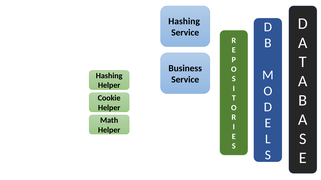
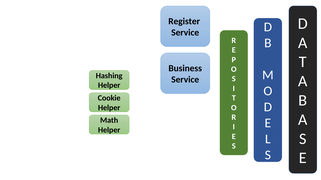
Hashing: Hashing -> Register (184, 21)
